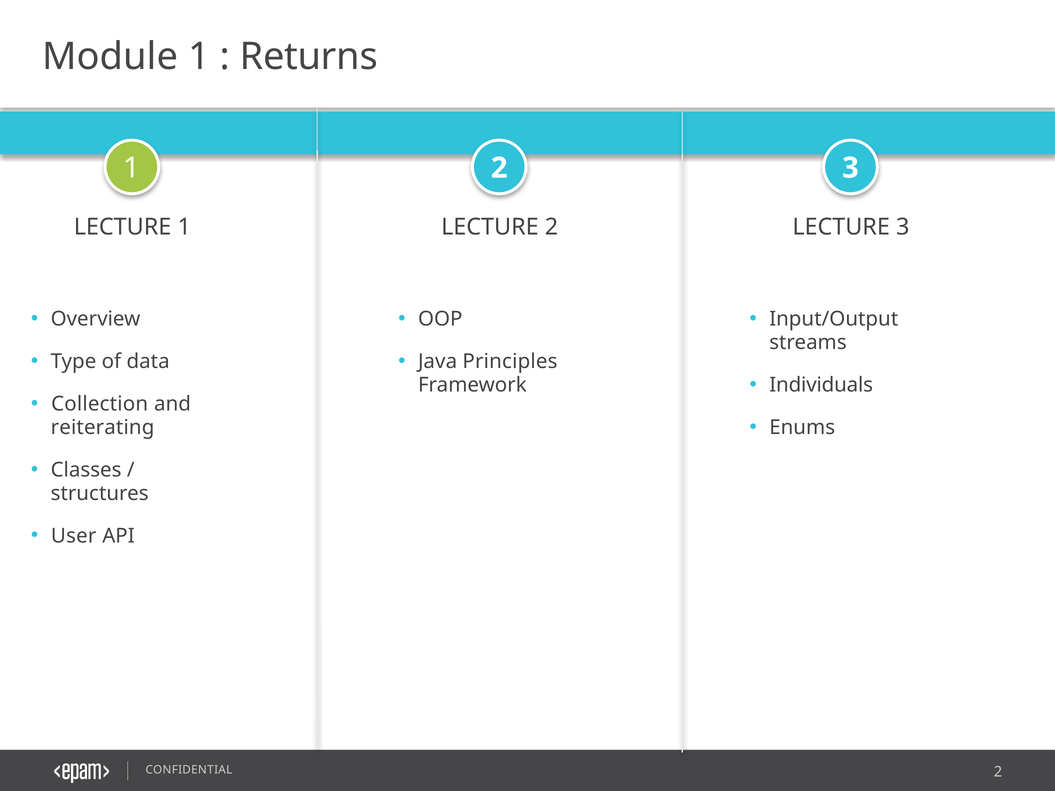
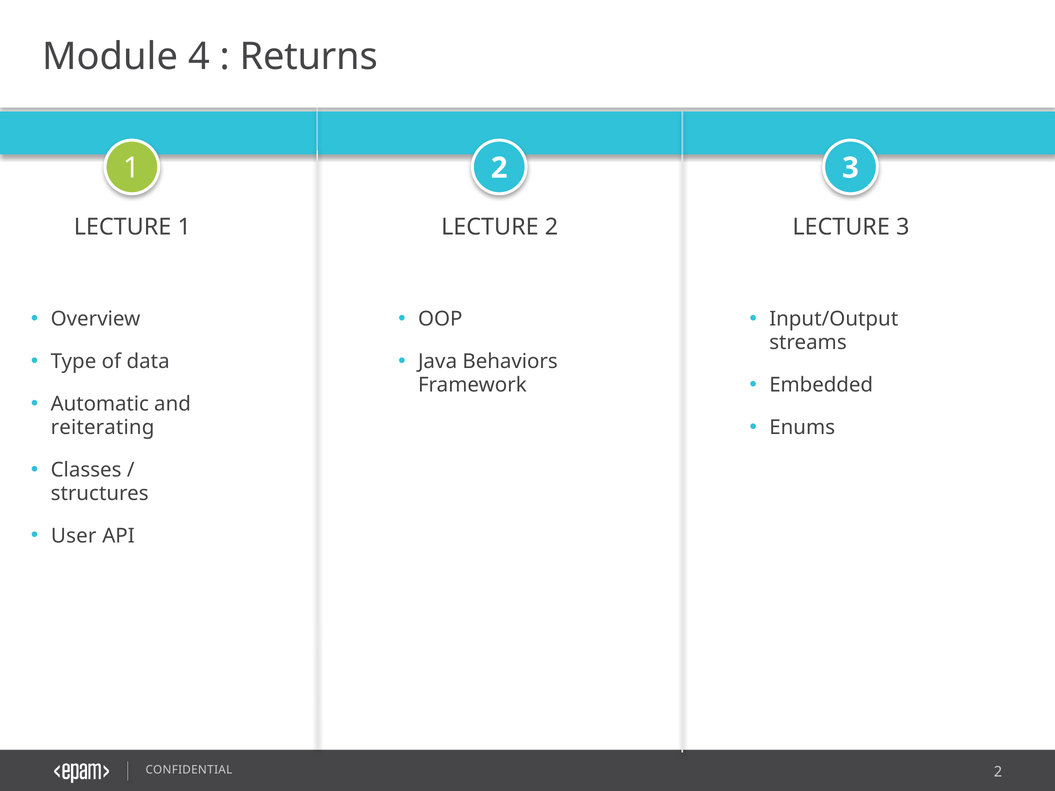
Module 1: 1 -> 4 (199, 56)
Principles: Principles -> Behaviors (510, 362)
Individuals: Individuals -> Embedded (821, 385)
Collection: Collection -> Automatic (100, 404)
